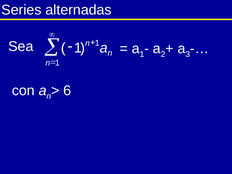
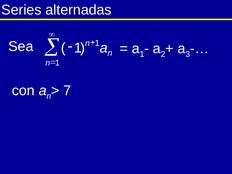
6: 6 -> 7 (67, 91)
